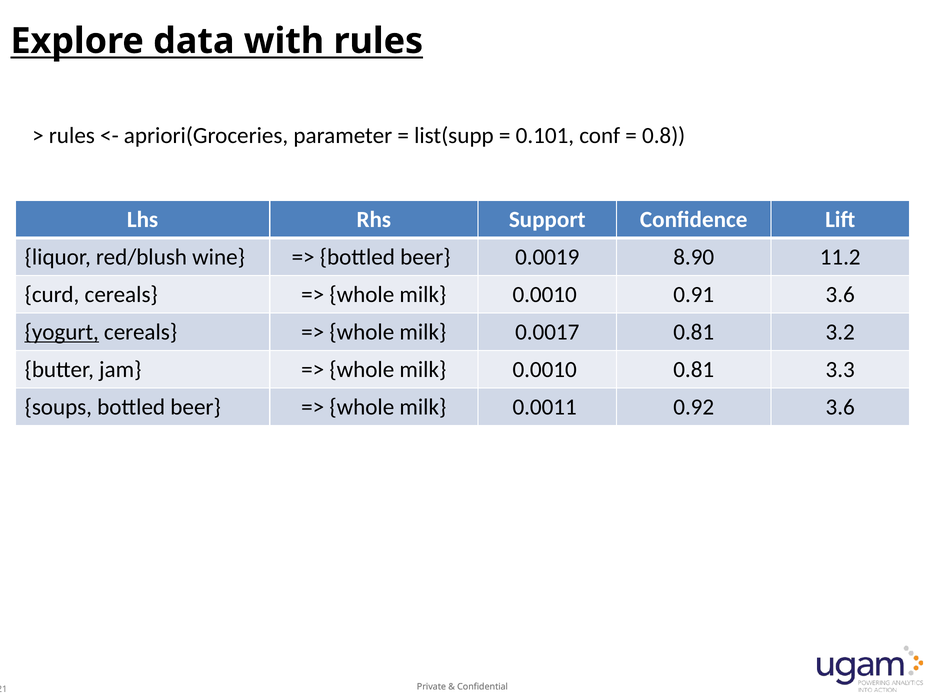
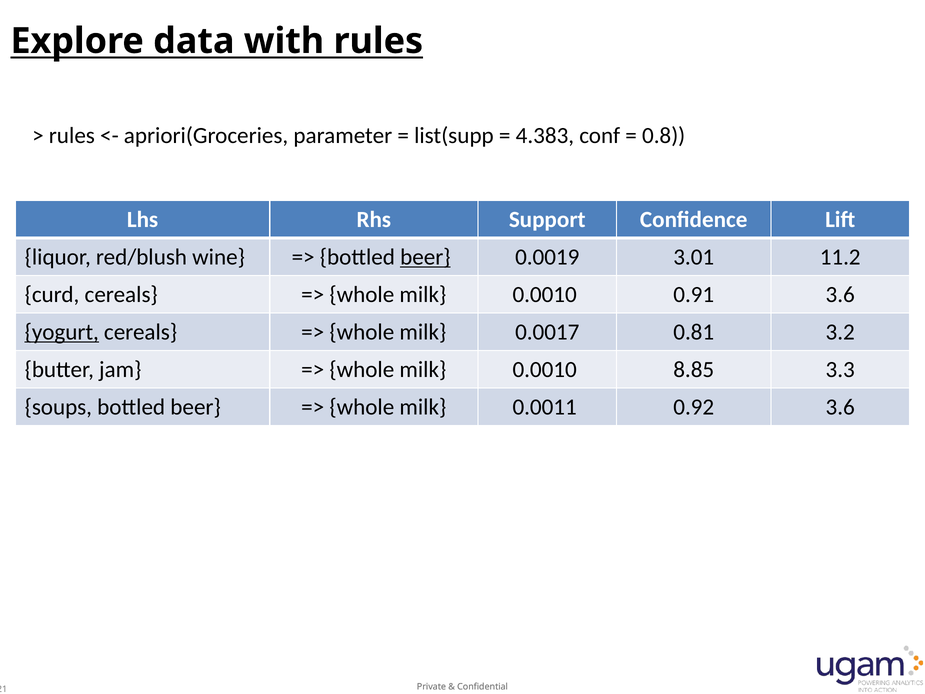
0.101: 0.101 -> 4.383 (545, 136)
beer underline: none -> present (425, 257)
8.90: 8.90 -> 3.01 (694, 257)
0.0010 0.81: 0.81 -> 8.85 (694, 369)
